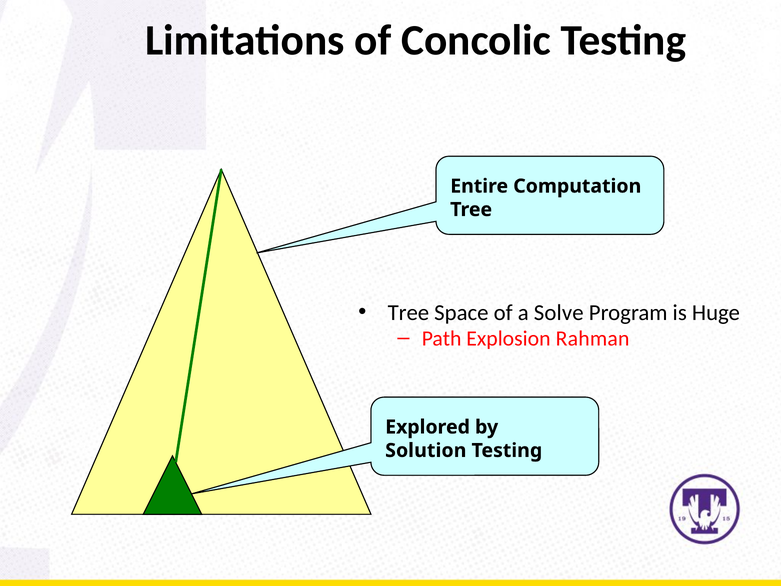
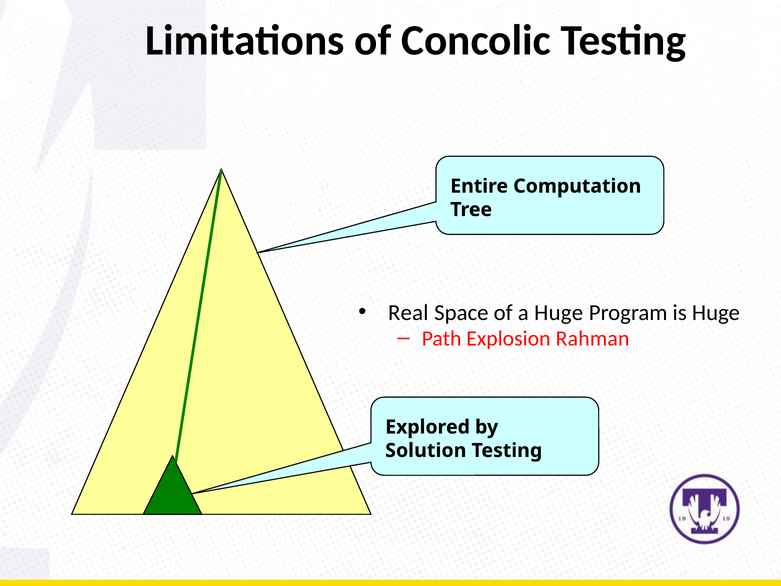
Tree: Tree -> Real (408, 313)
a Solve: Solve -> Huge (559, 313)
